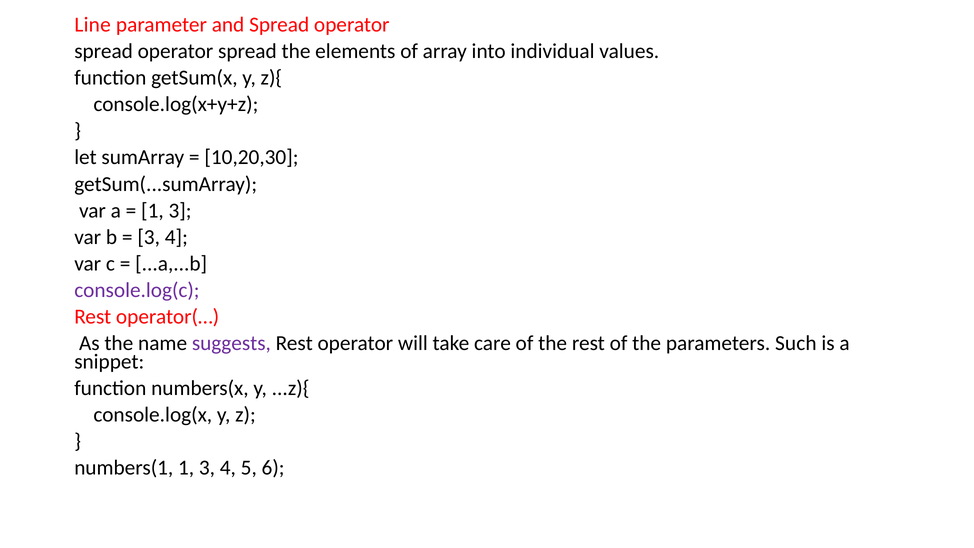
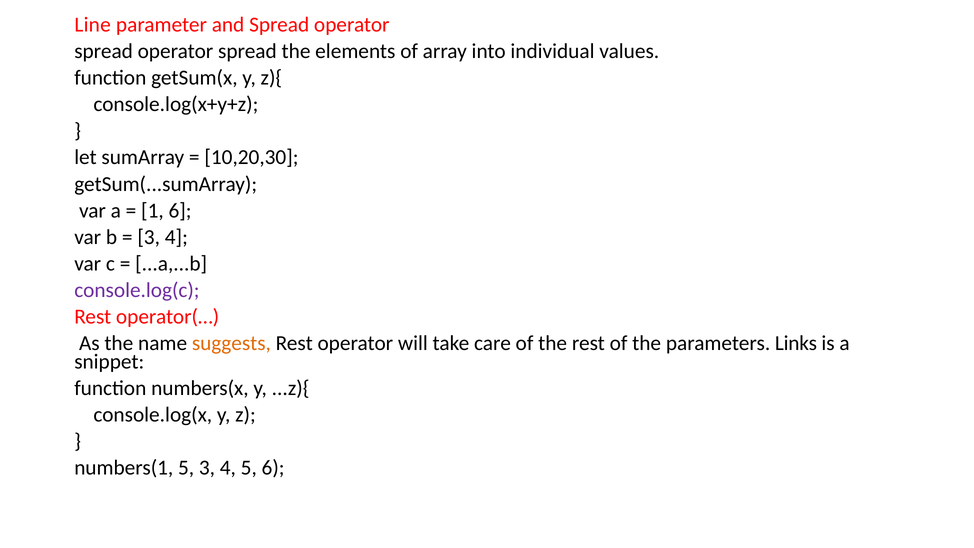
3: 3 -> 6 (180, 210)
suggests colour: purple -> orange (231, 343)
Such: Such -> Links (796, 343)
numbers(1 1: 1 -> 5 (186, 468)
